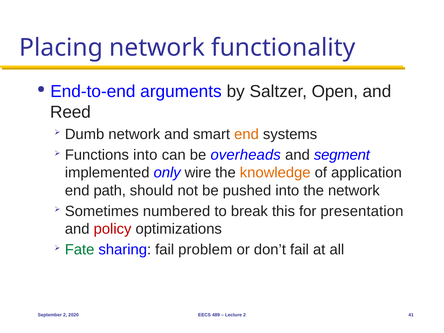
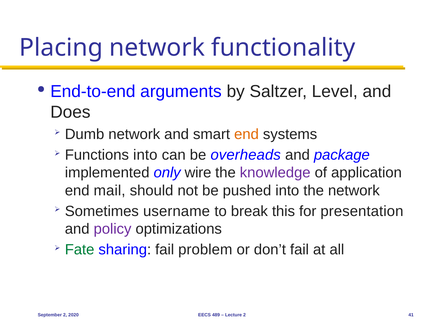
Open: Open -> Level (335, 92)
Reed: Reed -> Does (70, 112)
segment: segment -> package (342, 155)
knowledge colour: orange -> purple (275, 173)
path: path -> mail (110, 191)
numbered: numbered -> username (177, 211)
policy colour: red -> purple (113, 229)
